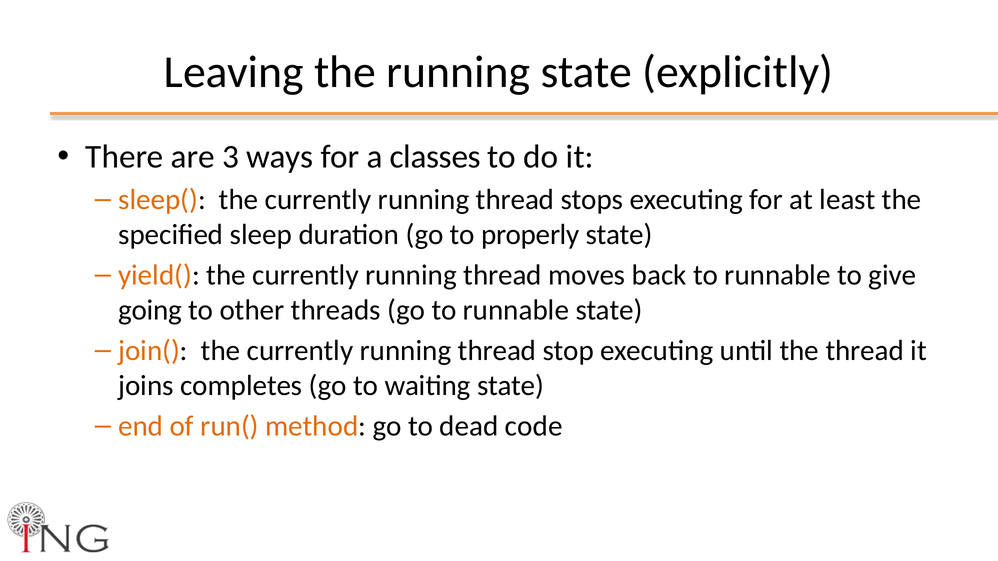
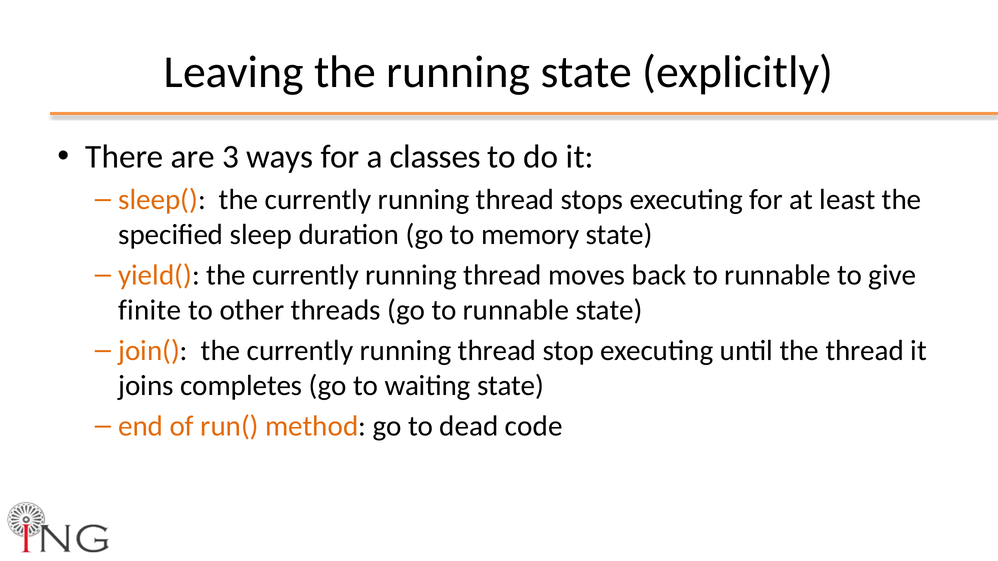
properly: properly -> memory (530, 235)
going: going -> finite (150, 310)
